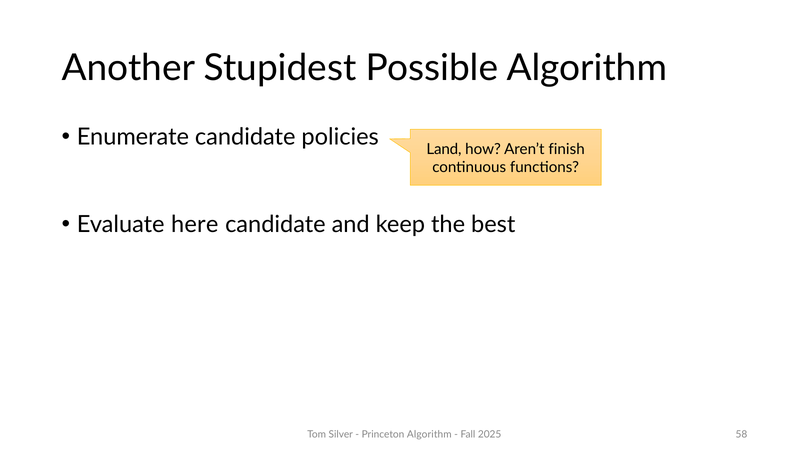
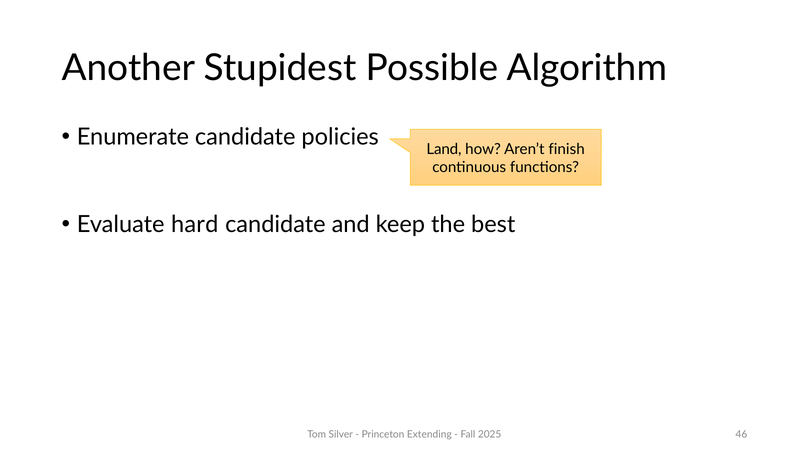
here: here -> hard (195, 225)
Princeton Algorithm: Algorithm -> Extending (429, 435)
58: 58 -> 46 (741, 435)
